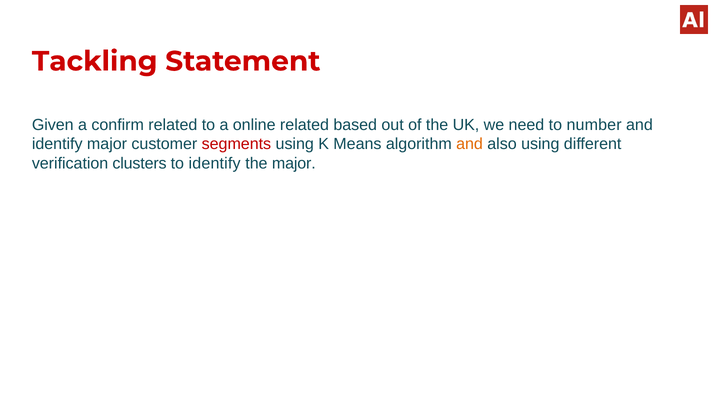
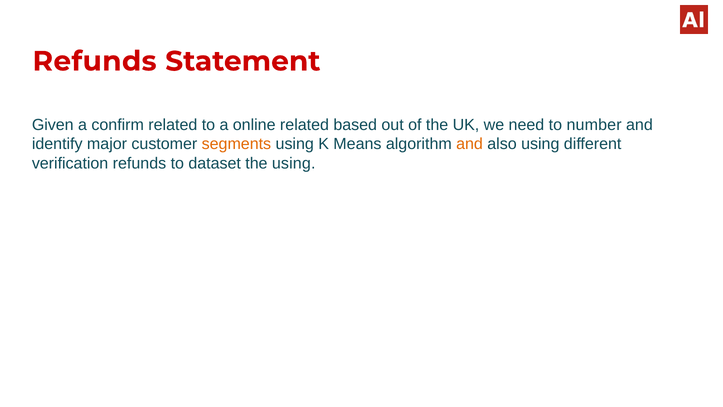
Tackling: Tackling -> Refunds (94, 61)
segments colour: red -> orange (236, 144)
verification clusters: clusters -> refunds (139, 163)
to identify: identify -> dataset (215, 163)
the major: major -> using (294, 163)
